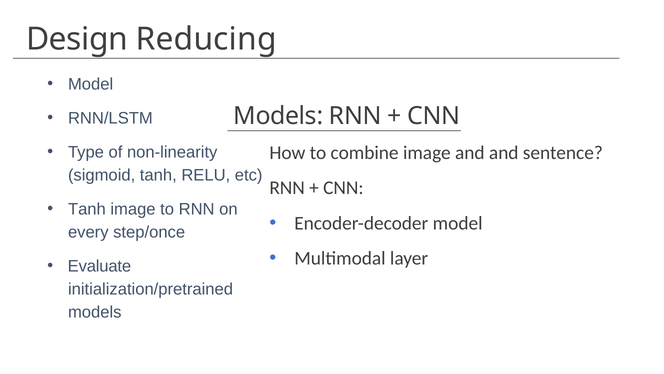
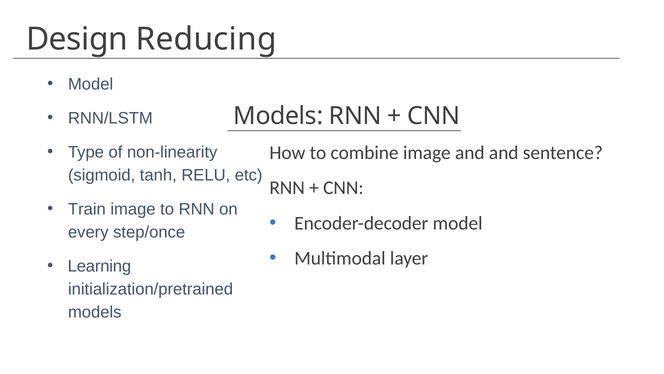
Tanh: Tanh -> Train (87, 209)
Evaluate: Evaluate -> Learning (99, 266)
